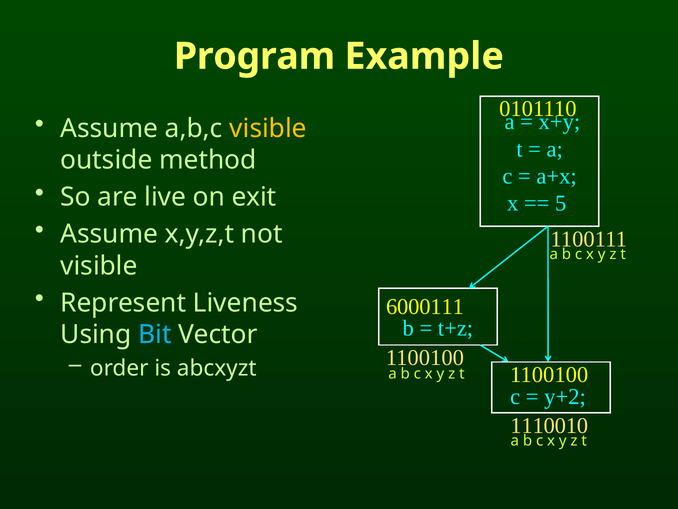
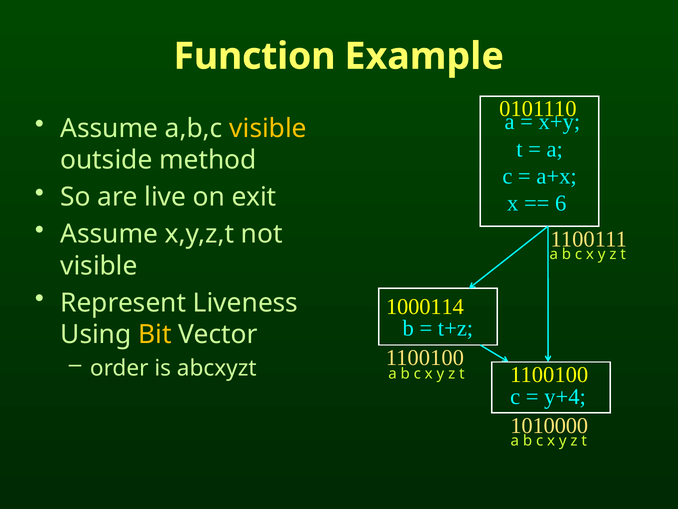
Program: Program -> Function (255, 56)
5: 5 -> 6 (561, 203)
6000111: 6000111 -> 1000114 (425, 307)
Bit colour: light blue -> yellow (155, 334)
y+2: y+2 -> y+4 (565, 397)
1110010: 1110010 -> 1010000 (549, 425)
